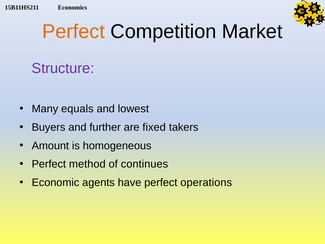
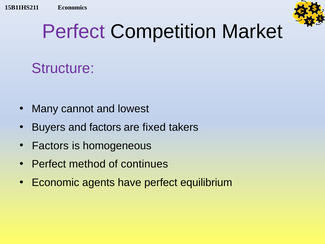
Perfect colour: orange -> purple (74, 31)
equals: equals -> cannot (77, 109)
and further: further -> factors (105, 127)
Amount: Amount -> Factors (50, 146)
operations: operations -> equilibrium (206, 182)
